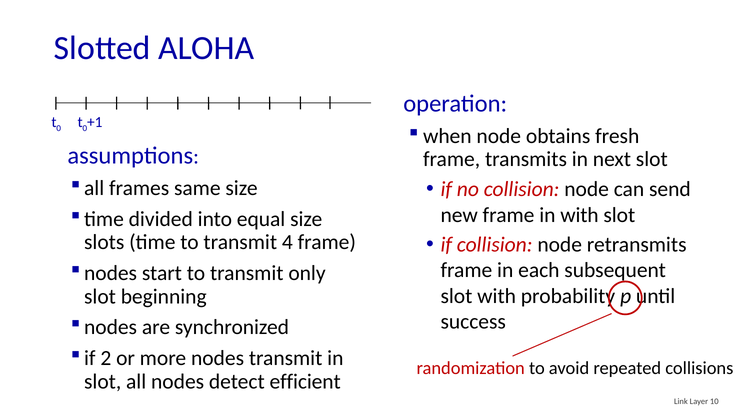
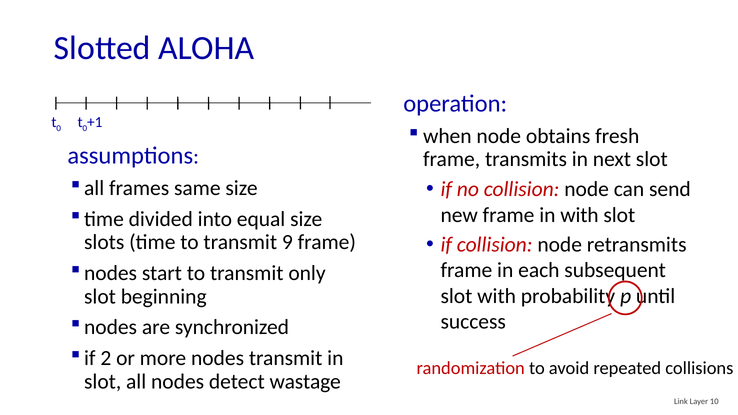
4: 4 -> 9 (287, 242)
efficient: efficient -> wastage (305, 382)
